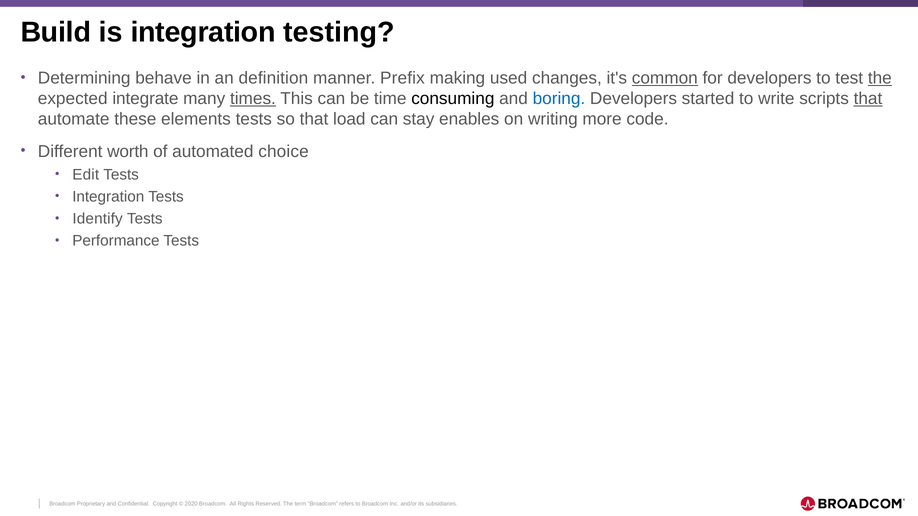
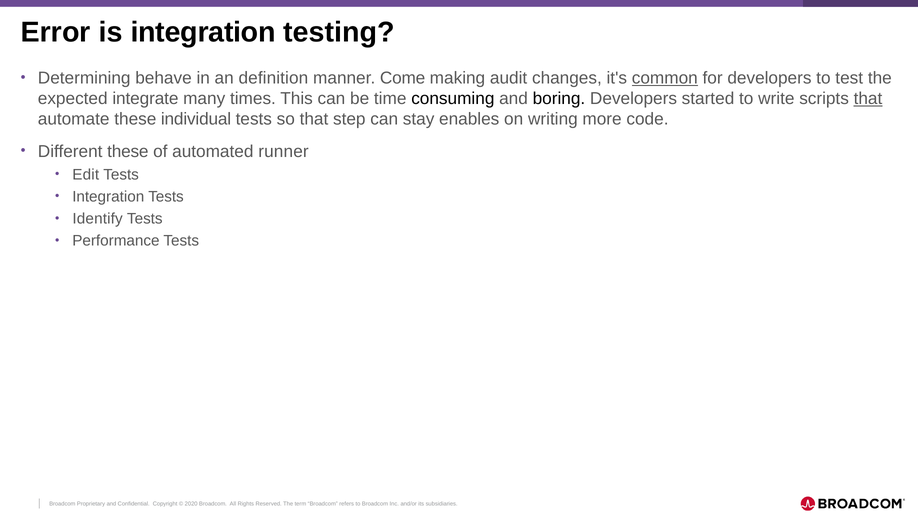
Build: Build -> Error (56, 33)
Prefix: Prefix -> Come (403, 78)
used: used -> audit (509, 78)
the underline: present -> none (880, 78)
times underline: present -> none (253, 99)
boring colour: blue -> black (559, 99)
elements: elements -> individual (196, 119)
load: load -> step (349, 119)
Different worth: worth -> these (128, 152)
choice: choice -> runner (283, 152)
